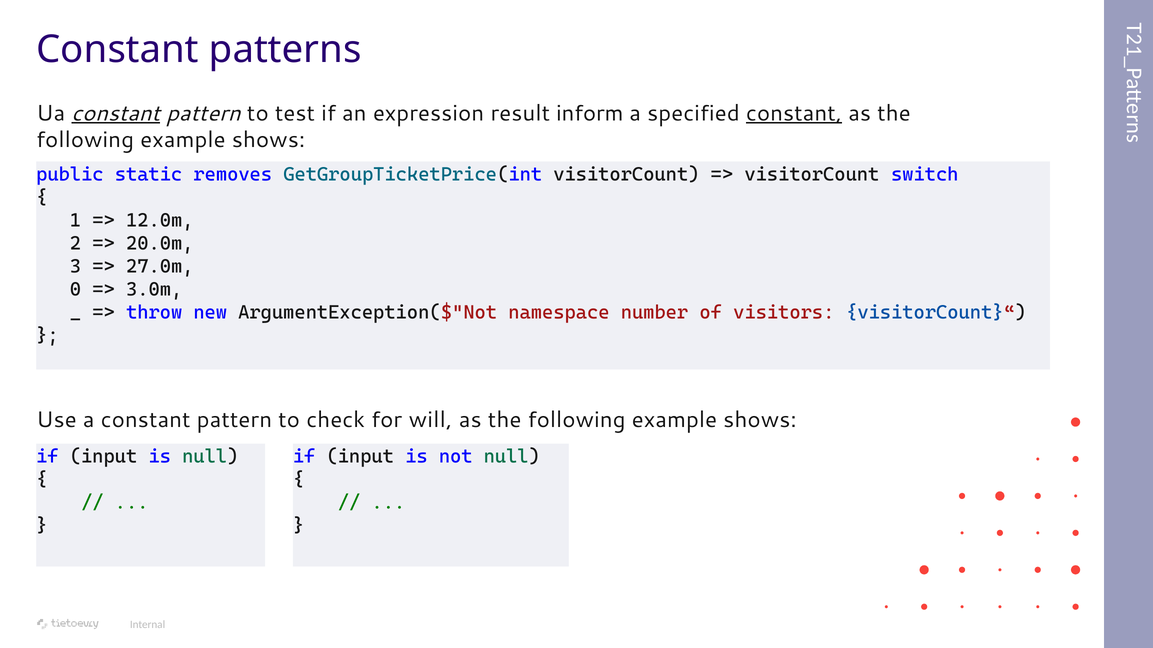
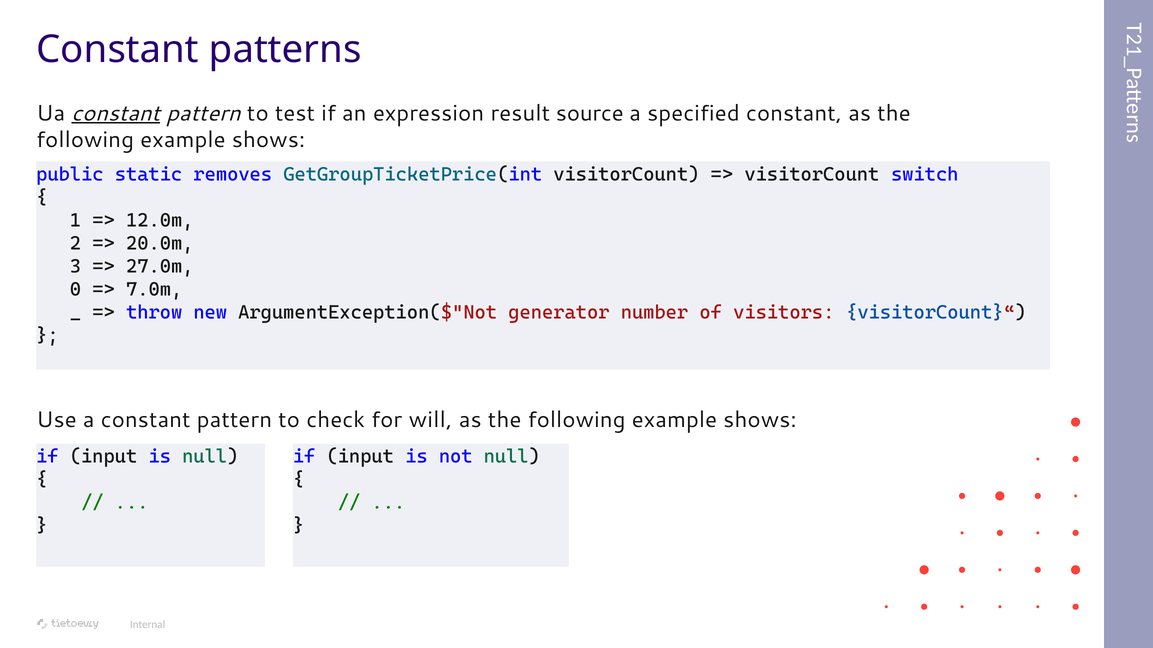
inform: inform -> source (590, 113)
constant underline: present -> none (794, 113)
3.0m: 3.0m -> 7.0m (154, 290)
namespace: namespace -> generator (559, 313)
